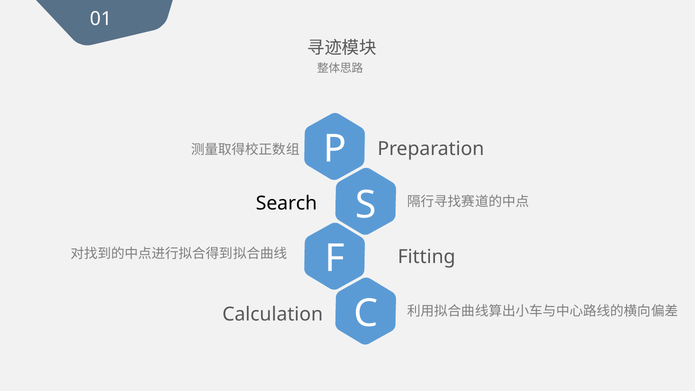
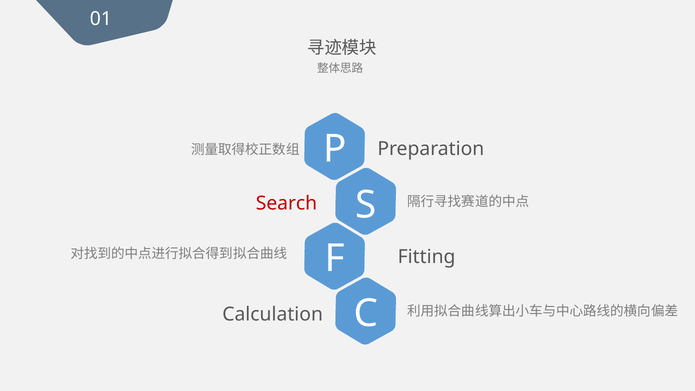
Search colour: black -> red (286, 203)
